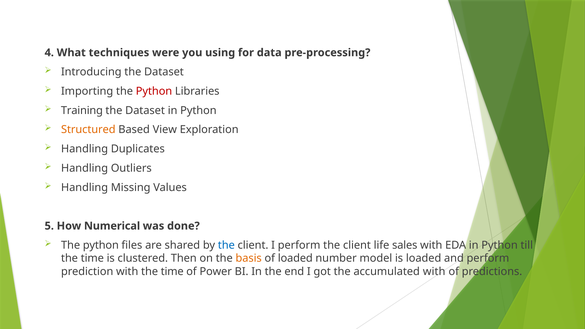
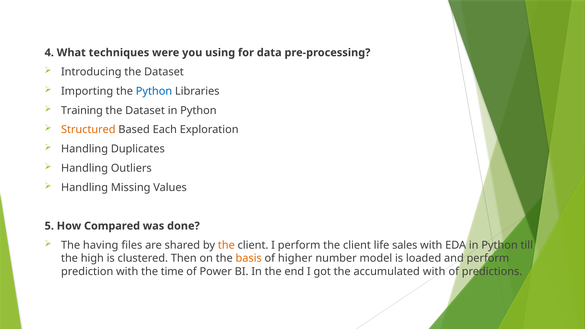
Python colour: red -> blue (154, 91)
View: View -> Each (165, 130)
Numerical: Numerical -> Compared (112, 226)
python: python -> having (101, 245)
the colour: blue -> orange (226, 245)
time: time -> high (92, 258)
of loaded: loaded -> higher (295, 258)
